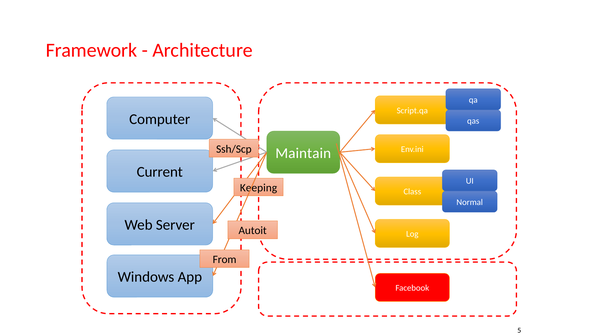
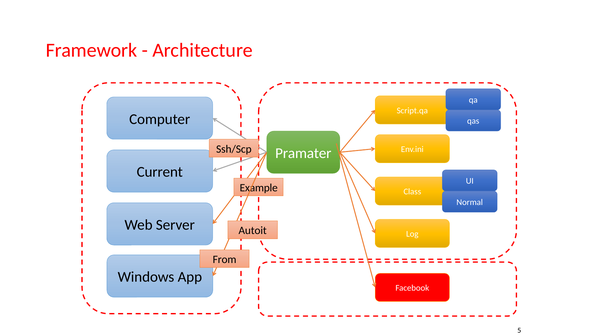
Maintain: Maintain -> Pramater (303, 153)
Keeping: Keeping -> Example (259, 188)
